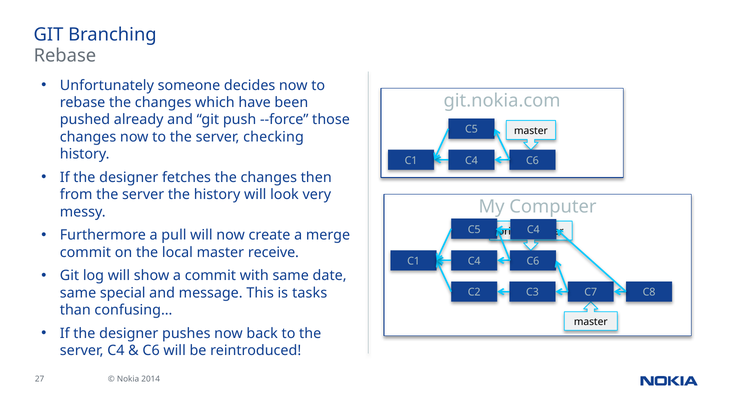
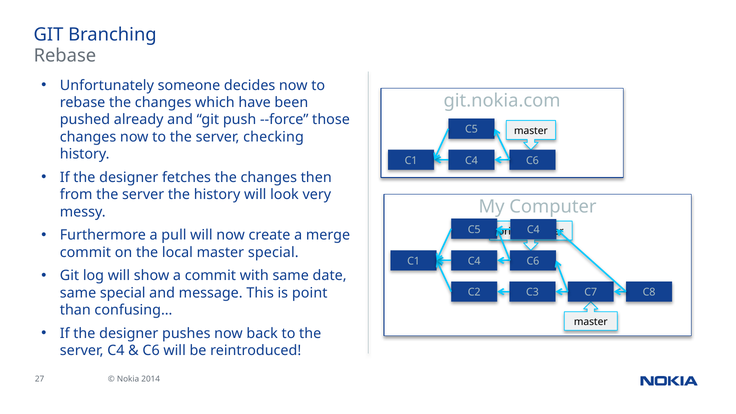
master receive: receive -> special (273, 252)
tasks: tasks -> point (310, 293)
